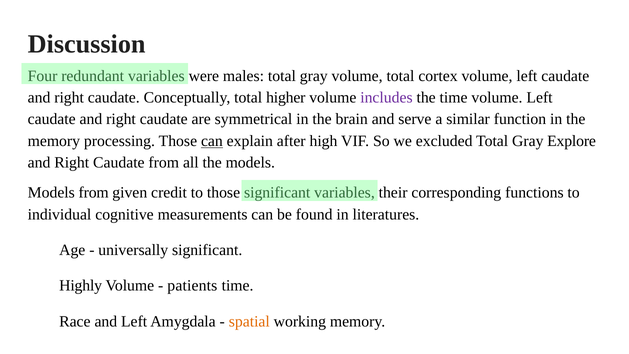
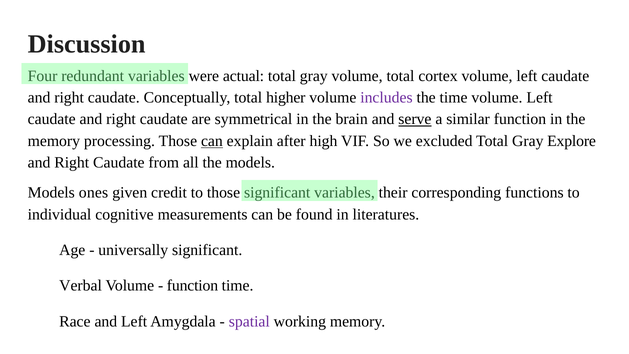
males: males -> actual (244, 76)
serve underline: none -> present (415, 119)
Models from: from -> ones (94, 193)
Highly: Highly -> Verbal (81, 286)
patients: patients -> function (193, 286)
spatial colour: orange -> purple (249, 321)
